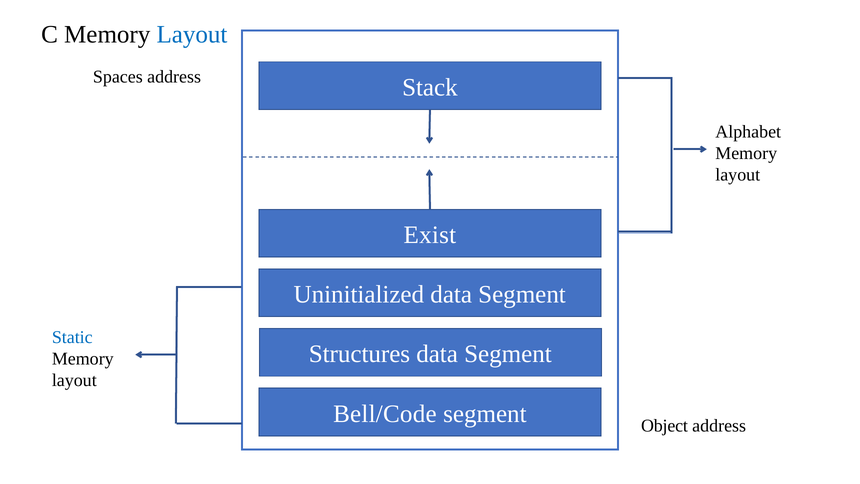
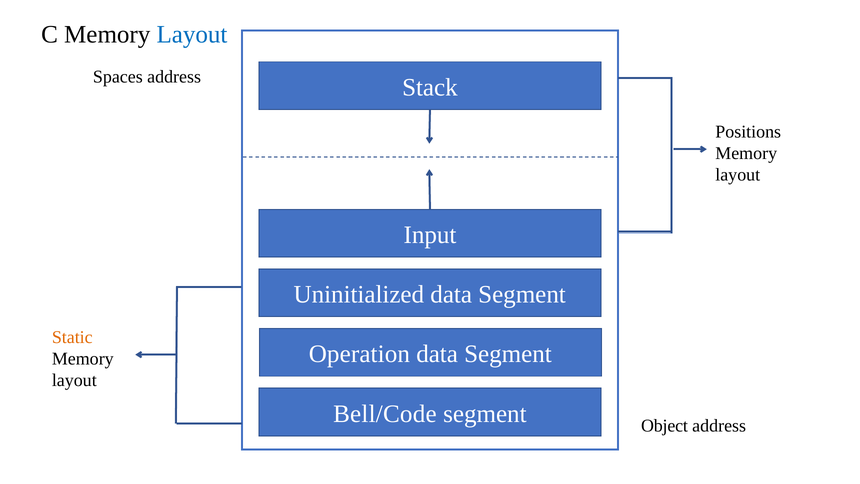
Alphabet: Alphabet -> Positions (748, 132)
Exist: Exist -> Input (430, 235)
Static colour: blue -> orange (72, 337)
Structures: Structures -> Operation (359, 354)
